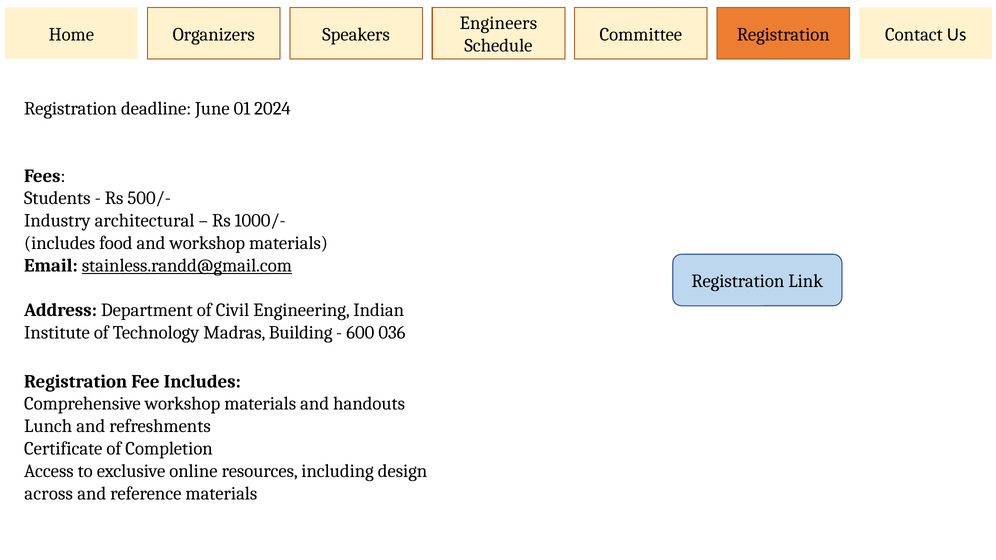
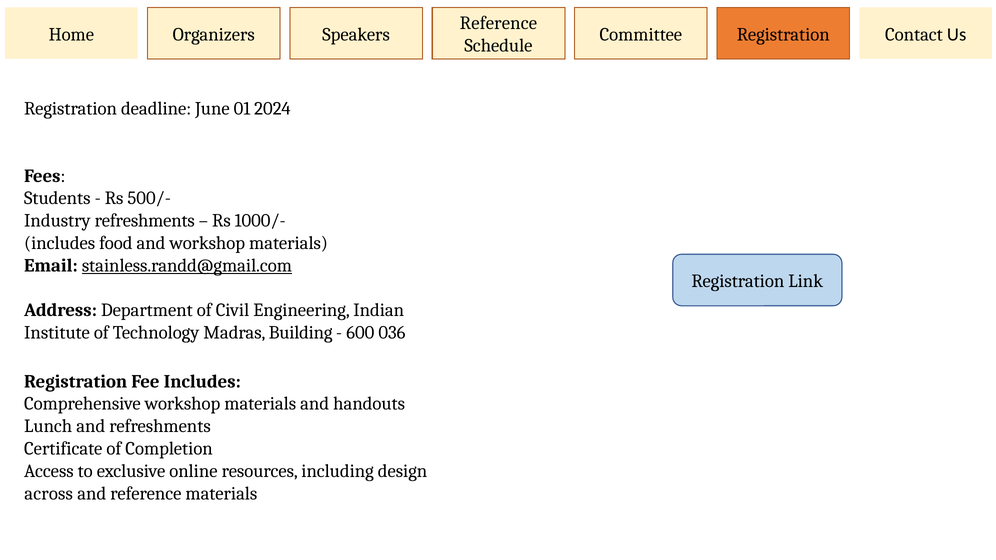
Engineers: Engineers -> Reference (498, 23)
Industry architectural: architectural -> refreshments (145, 221)
